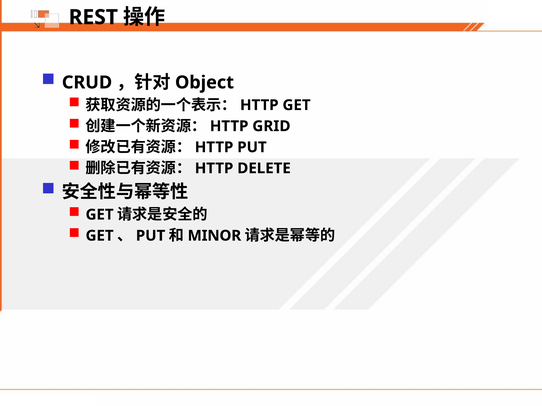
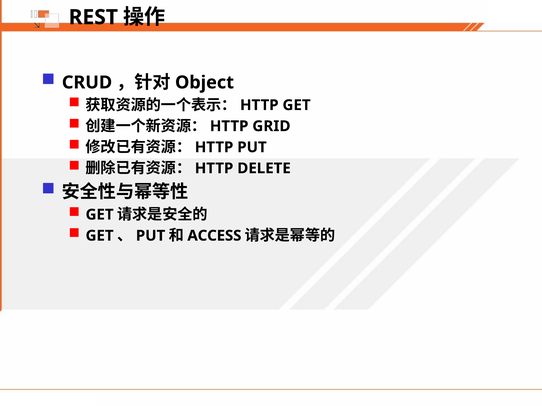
MINOR: MINOR -> ACCESS (214, 236)
